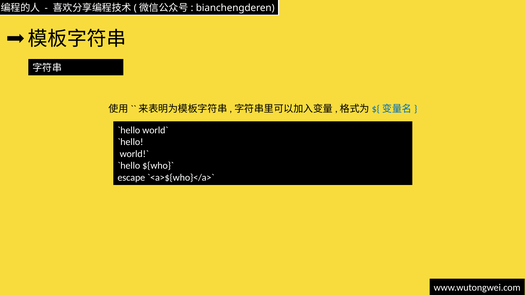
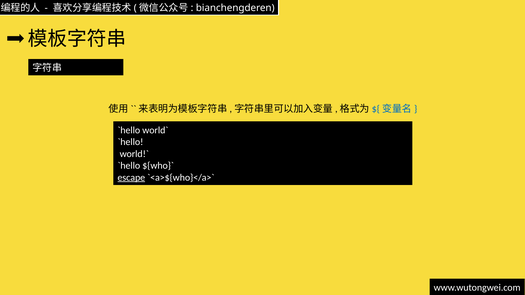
escape underline: none -> present (131, 178)
